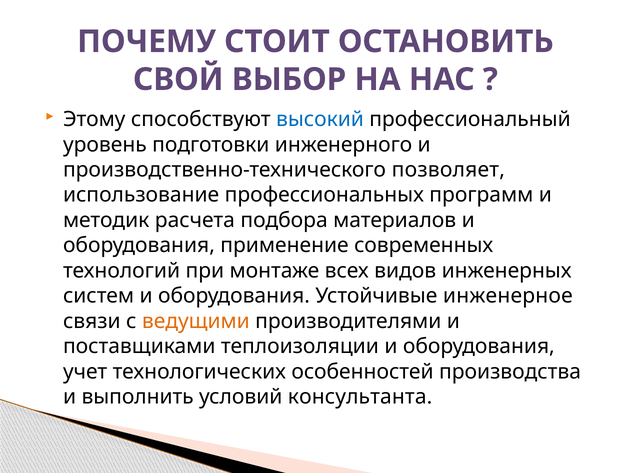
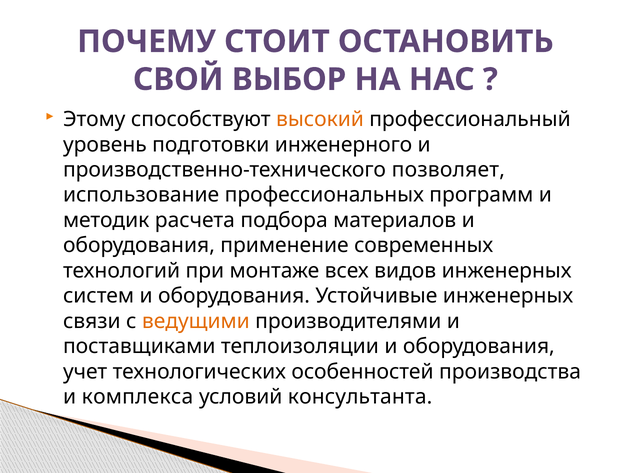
высокий colour: blue -> orange (320, 119)
Устойчивые инженерное: инженерное -> инженерных (508, 296)
выполнить: выполнить -> комплекса (137, 397)
